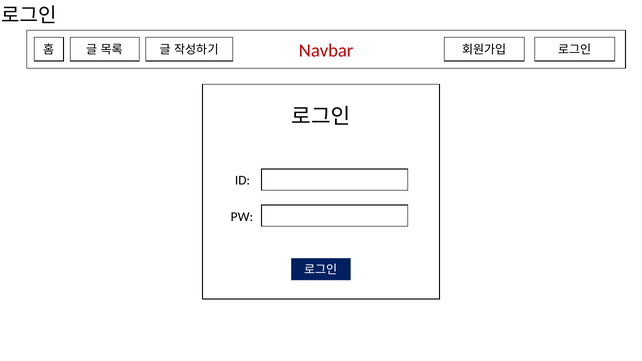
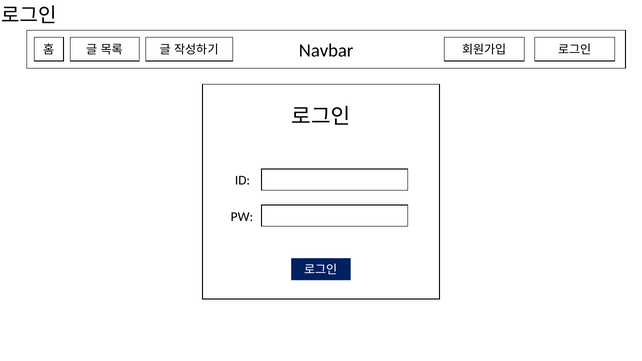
Navbar colour: red -> black (326, 51)
